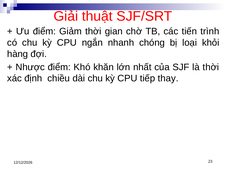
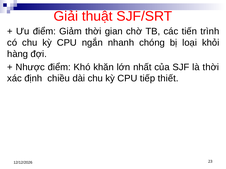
thay: thay -> thiết (168, 79)
